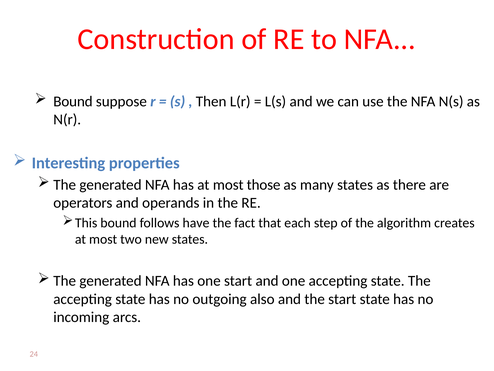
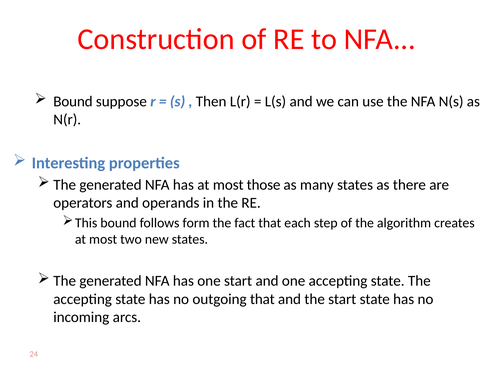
have: have -> form (196, 223)
outgoing also: also -> that (262, 299)
